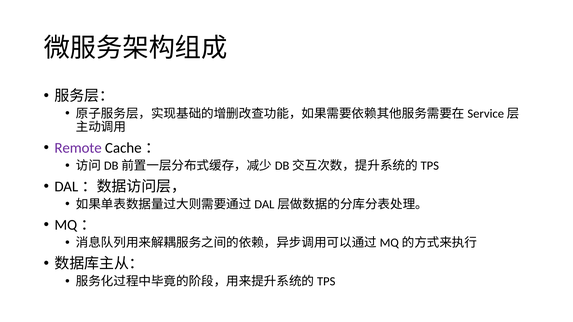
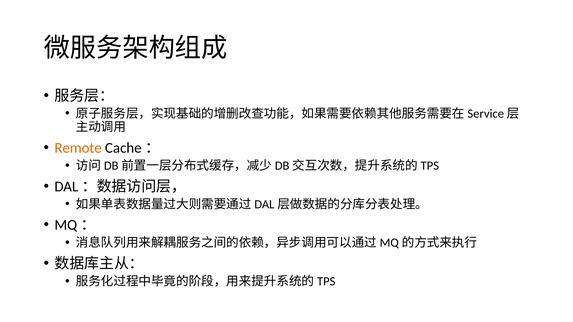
Remote colour: purple -> orange (78, 148)
